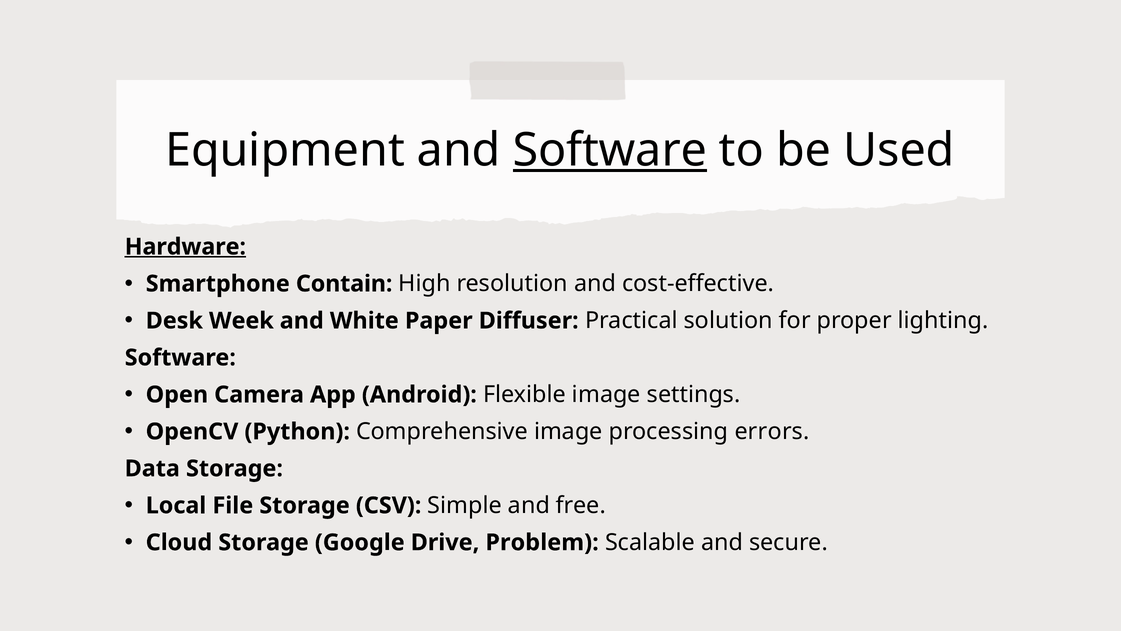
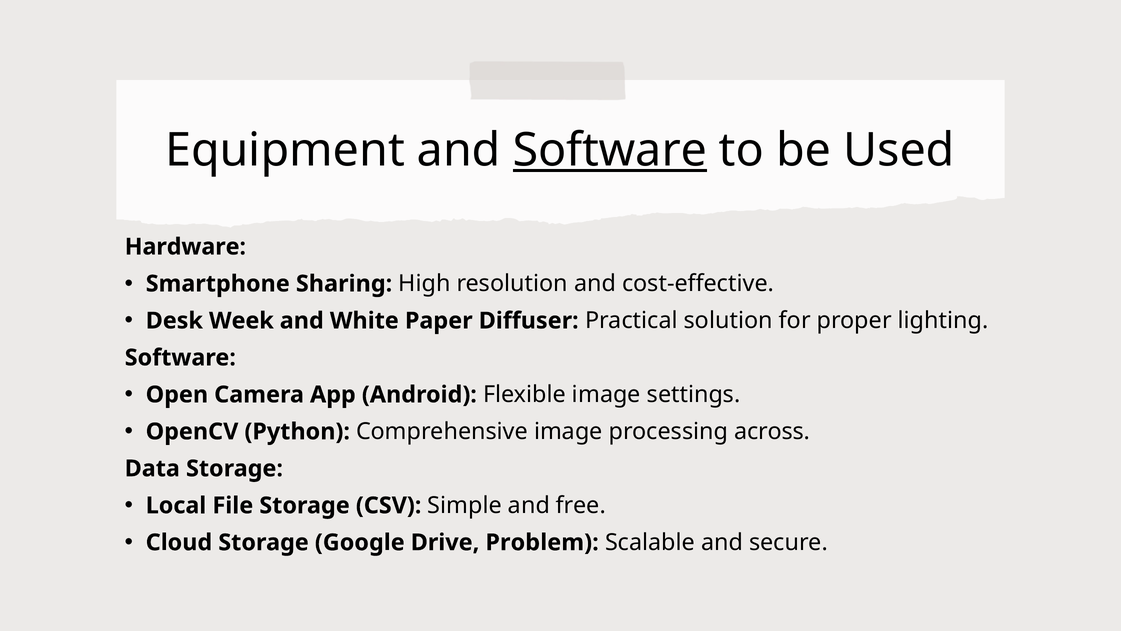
Hardware underline: present -> none (185, 247)
Contain: Contain -> Sharing (344, 284)
errors: errors -> across (772, 431)
